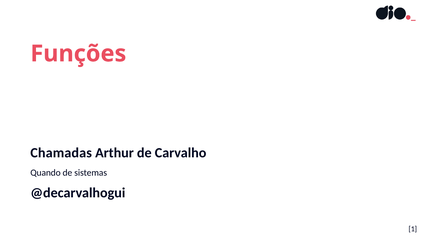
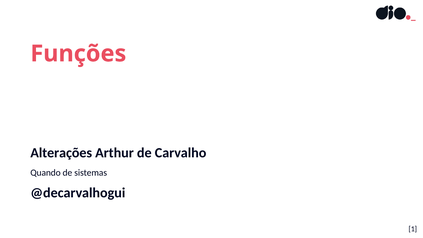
Chamadas: Chamadas -> Alterações (61, 153)
